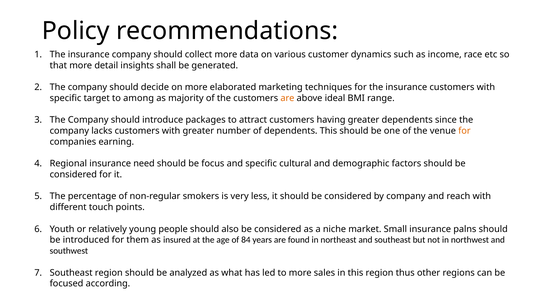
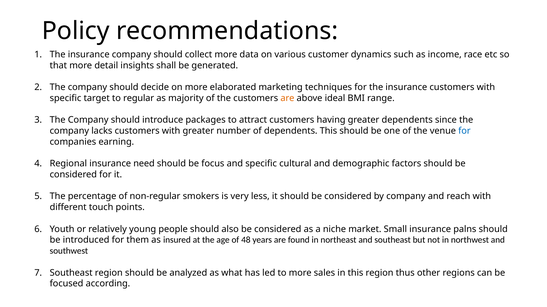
among: among -> regular (139, 98)
for colour: orange -> blue (464, 131)
84: 84 -> 48 (246, 240)
